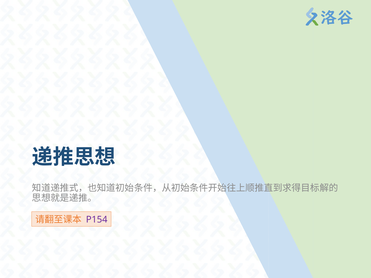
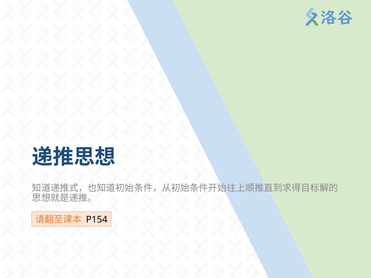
P154 colour: purple -> black (97, 220)
